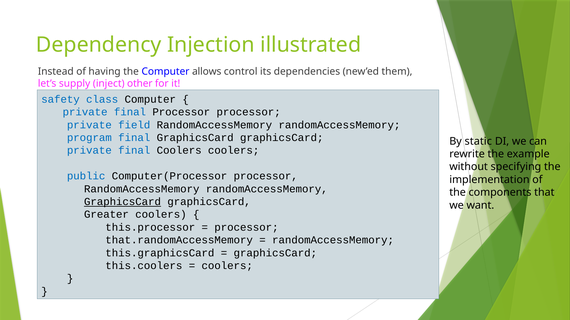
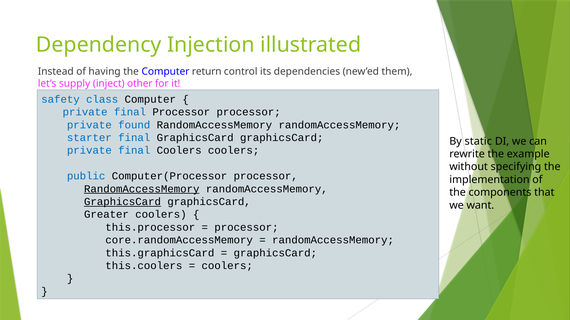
allows: allows -> return (207, 72)
field: field -> found (134, 125)
program: program -> starter (89, 138)
RandomAccessMemory underline: none -> present (142, 189)
that.randomAccessMemory: that.randomAccessMemory -> core.randomAccessMemory (179, 240)
